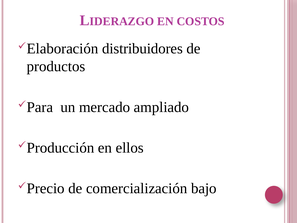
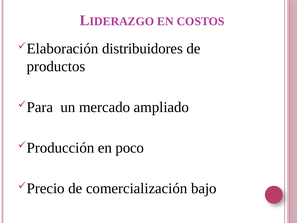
ellos: ellos -> poco (130, 148)
